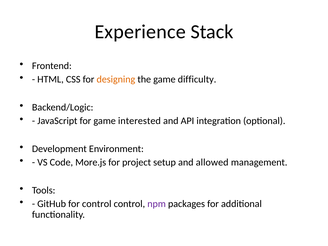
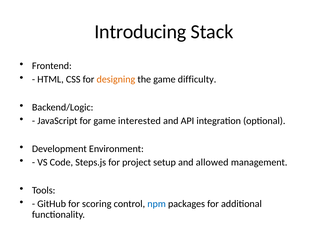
Experience: Experience -> Introducing (140, 32)
More.js: More.js -> Steps.js (91, 162)
for control: control -> scoring (97, 204)
npm colour: purple -> blue (157, 204)
